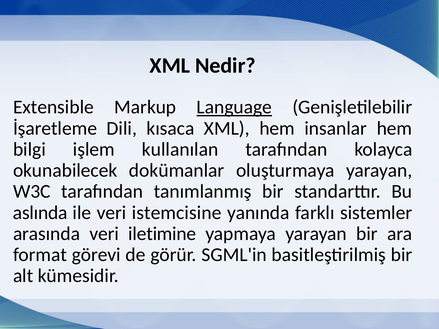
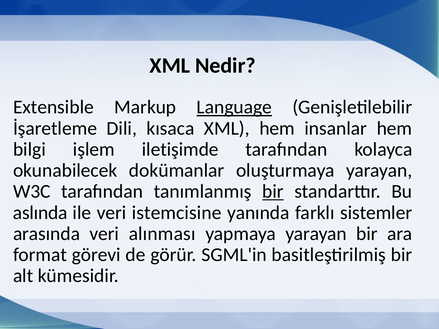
kullanılan: kullanılan -> iletişimde (180, 149)
bir underline: none -> present (273, 192)
iletimine: iletimine -> alınması (162, 234)
